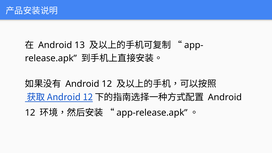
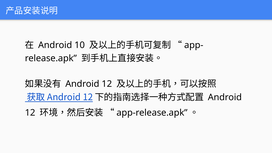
13: 13 -> 10 (80, 45)
